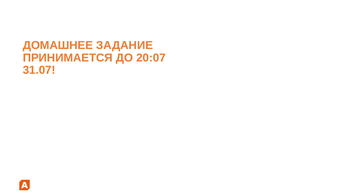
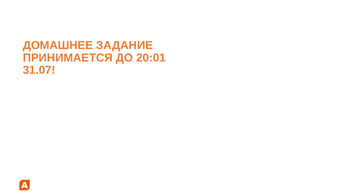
20:07: 20:07 -> 20:01 (151, 58)
